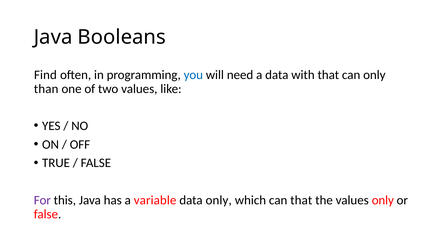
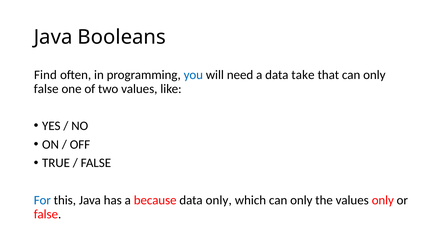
with: with -> take (303, 75)
than: than -> false (46, 89)
For colour: purple -> blue (42, 200)
variable: variable -> because (155, 200)
which can that: that -> only (301, 200)
